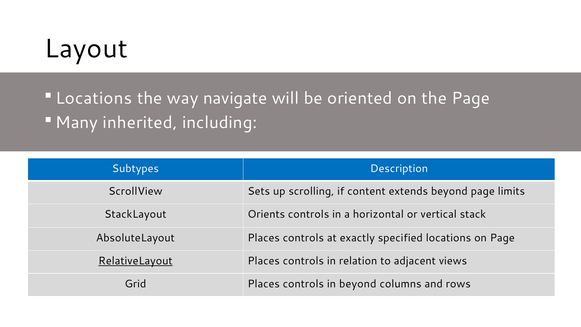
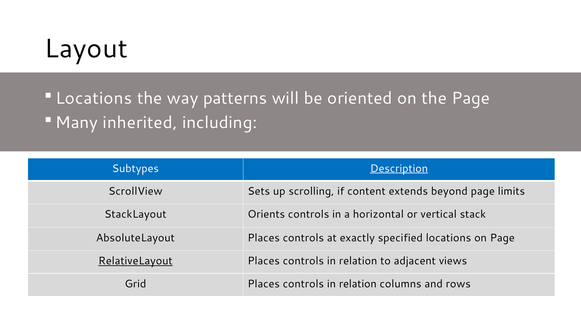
navigate: navigate -> patterns (235, 98)
Description underline: none -> present (399, 168)
beyond: beyond -> relation (358, 284)
